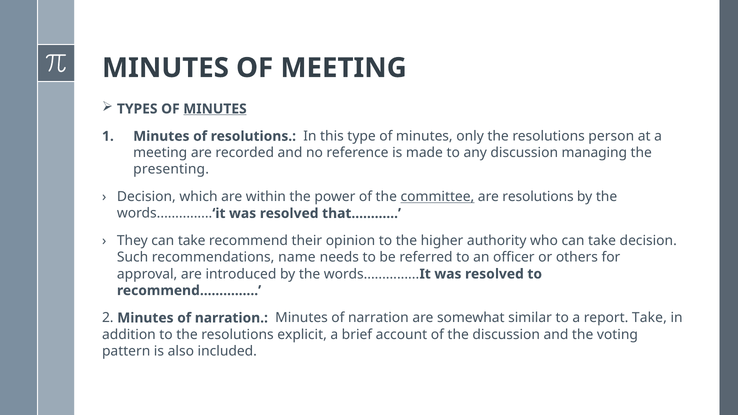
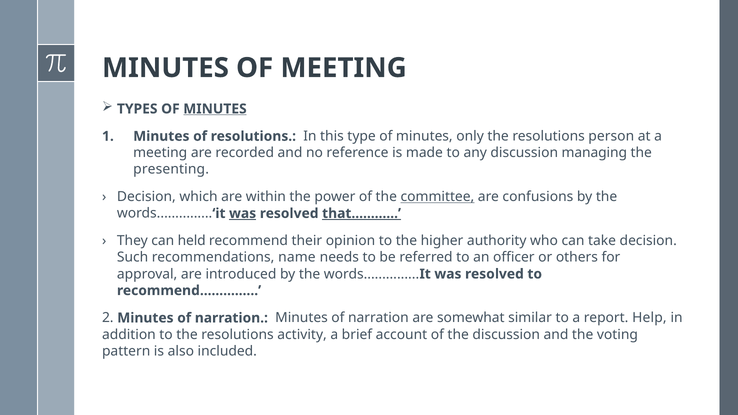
are resolutions: resolutions -> confusions (538, 197)
was underline: none -> present (243, 214)
that underline: none -> present (362, 214)
They can take: take -> held (192, 241)
report Take: Take -> Help (649, 318)
explicit: explicit -> activity (302, 335)
